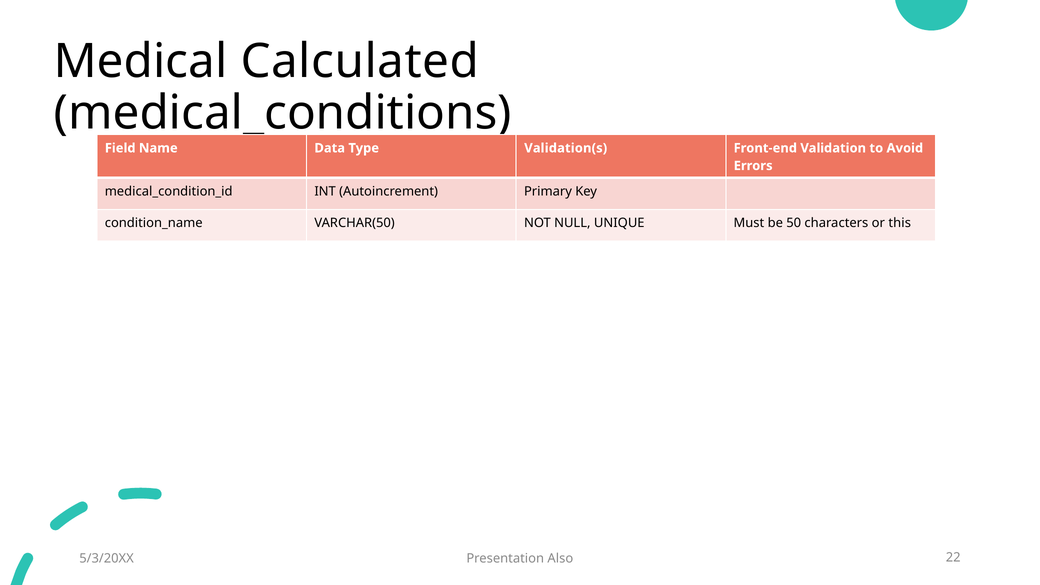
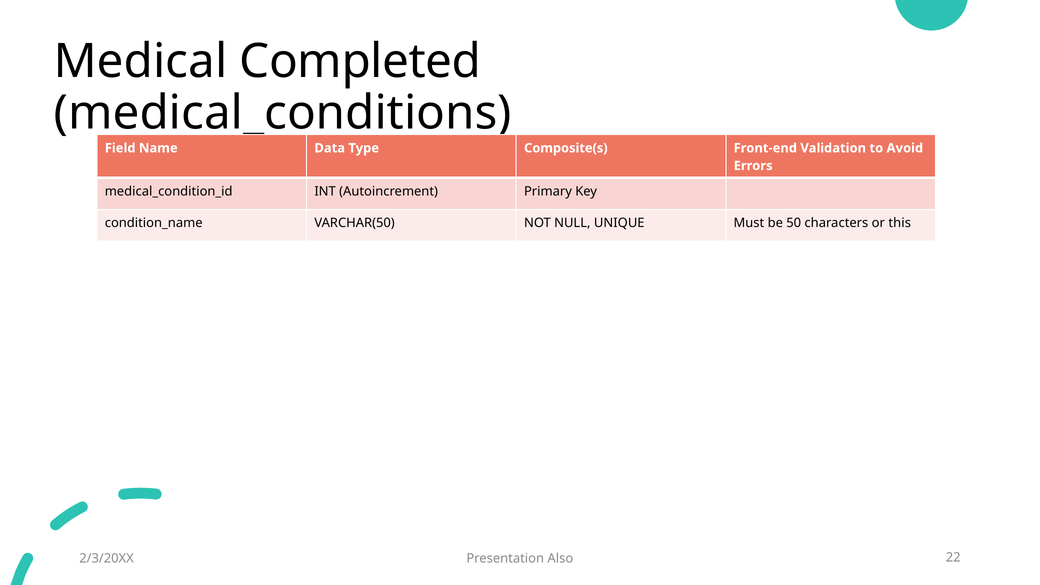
Calculated: Calculated -> Completed (360, 62)
Validation(s: Validation(s -> Composite(s (566, 148)
5/3/20XX: 5/3/20XX -> 2/3/20XX (107, 559)
